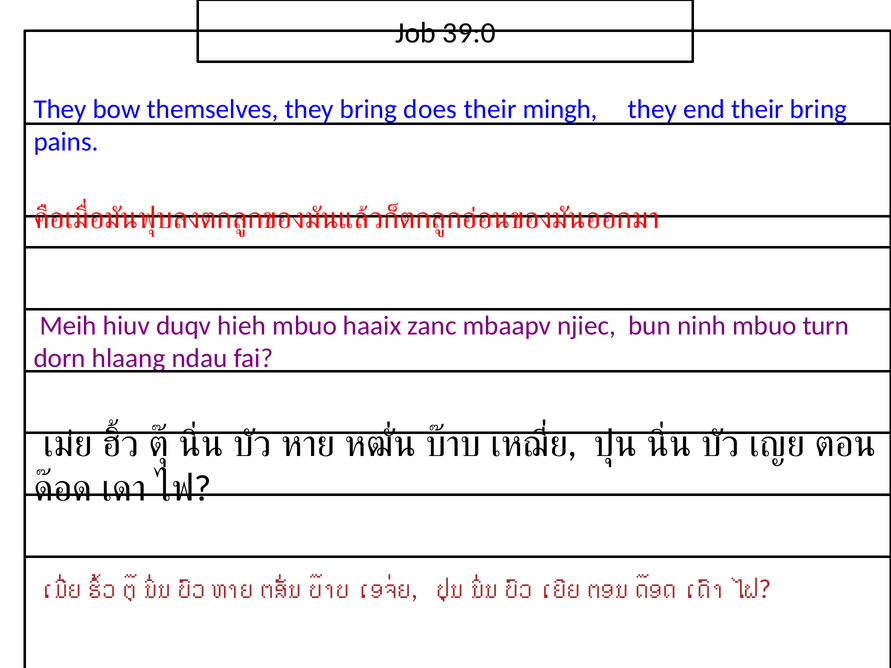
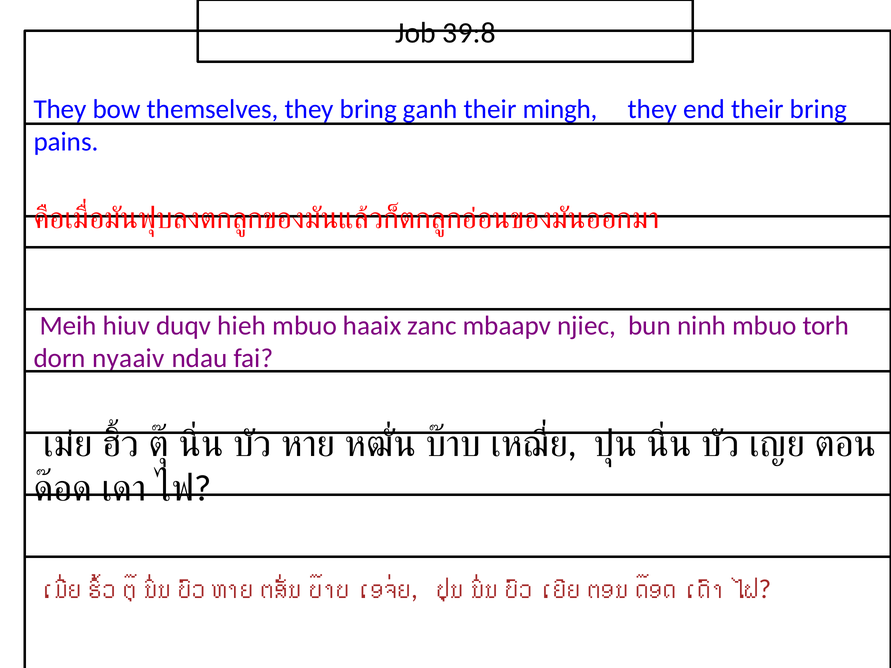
39:0: 39:0 -> 39:8 (469, 33)
does: does -> ganh (430, 109)
turn: turn -> torh (826, 326)
hlaang: hlaang -> nyaaiv (128, 359)
